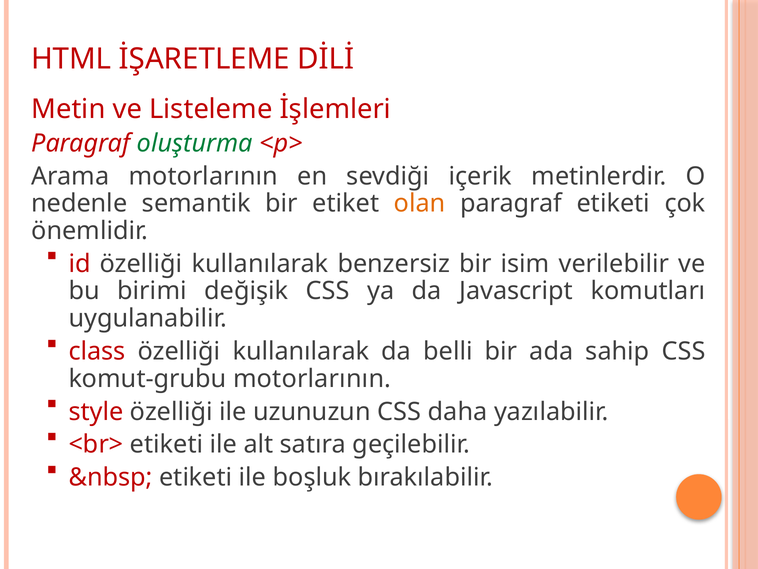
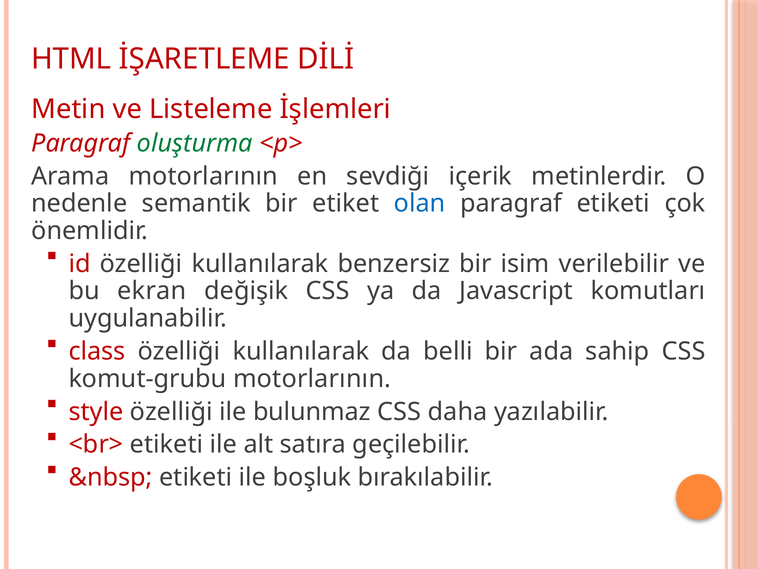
olan colour: orange -> blue (420, 203)
birimi: birimi -> ekran (152, 291)
uzunuzun: uzunuzun -> bulunmaz (312, 411)
